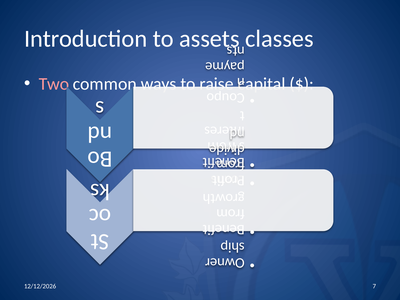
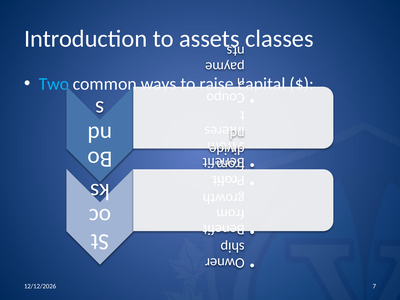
Two colour: pink -> light blue (54, 84)
